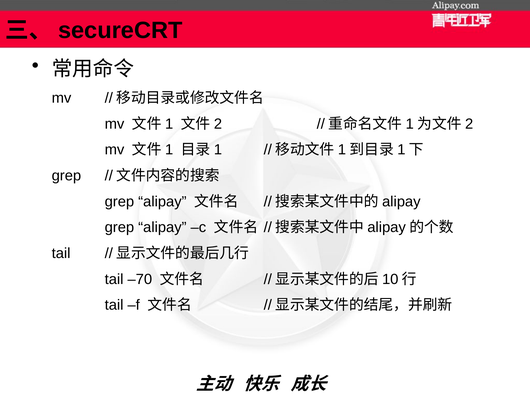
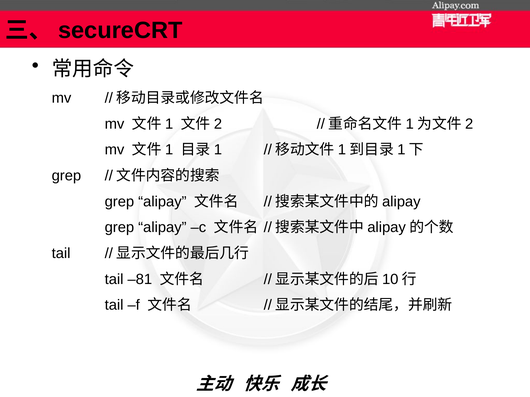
–70: –70 -> –81 (140, 280)
